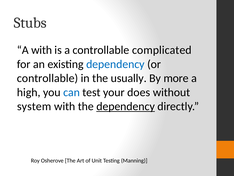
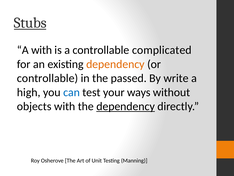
Stubs underline: none -> present (30, 23)
dependency colour: blue -> orange (115, 64)
usually: usually -> passed (129, 78)
more: more -> write (176, 78)
does: does -> ways (139, 92)
system: system -> objects (34, 106)
